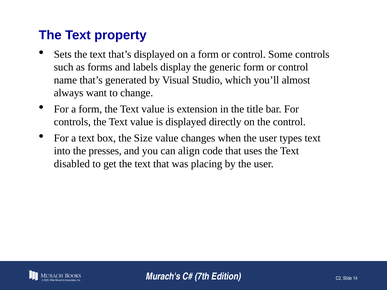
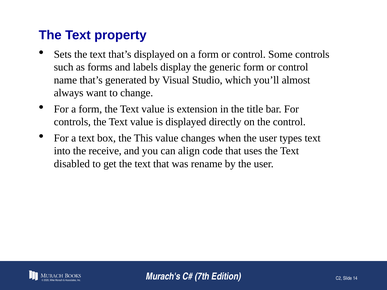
Size: Size -> This (143, 138)
presses: presses -> receive (105, 151)
placing: placing -> rename (207, 164)
